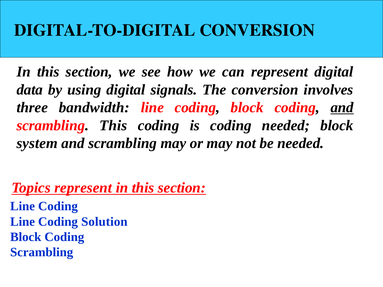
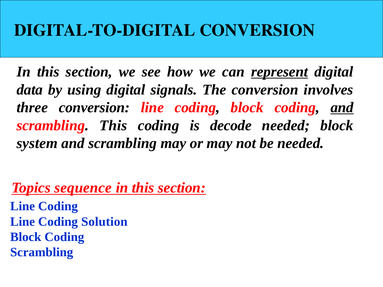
represent underline: none -> present (279, 72)
three bandwidth: bandwidth -> conversion (94, 108)
is coding: coding -> decode (231, 125)
Topics represent: represent -> sequence (83, 188)
